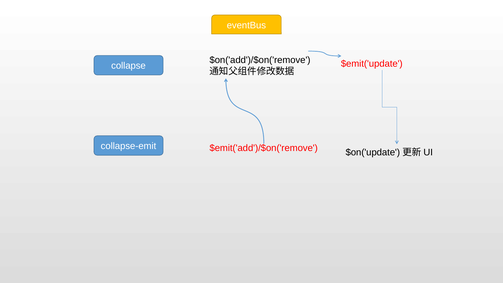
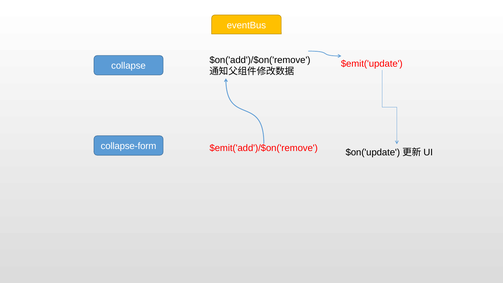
collapse-emit: collapse-emit -> collapse-form (129, 146)
